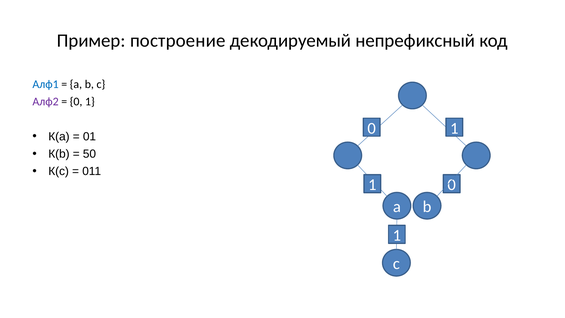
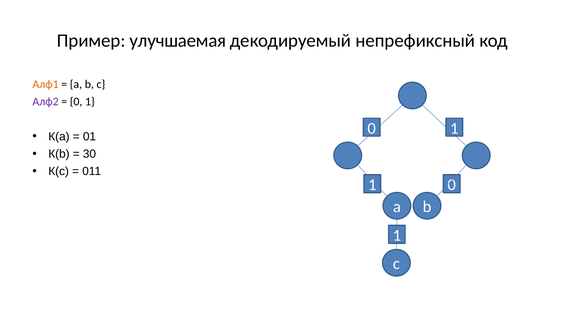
построение: построение -> улучшаемая (178, 41)
Алф1 colour: blue -> orange (46, 84)
50: 50 -> 30 (89, 154)
